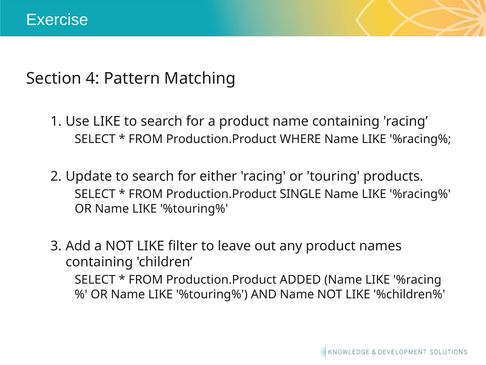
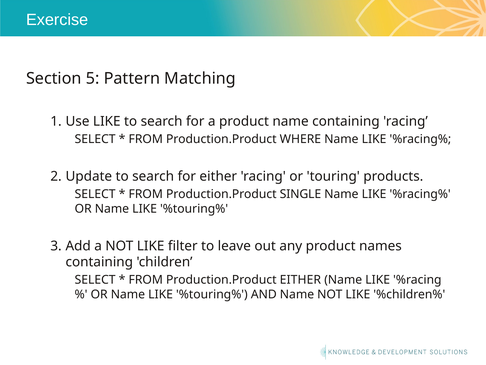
4: 4 -> 5 (93, 78)
Production.Product ADDED: ADDED -> EITHER (300, 280)
